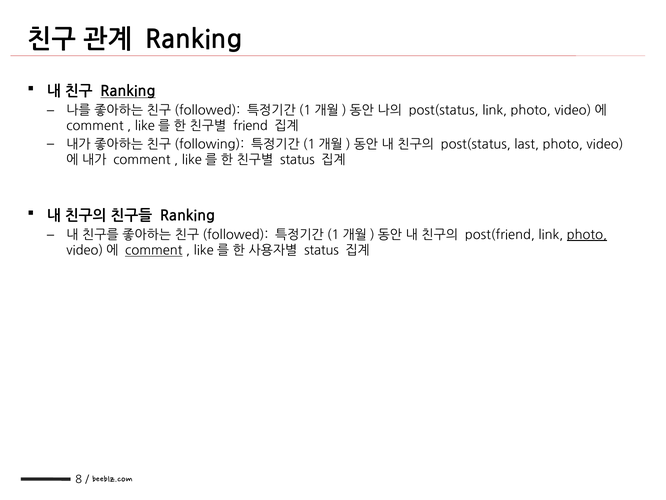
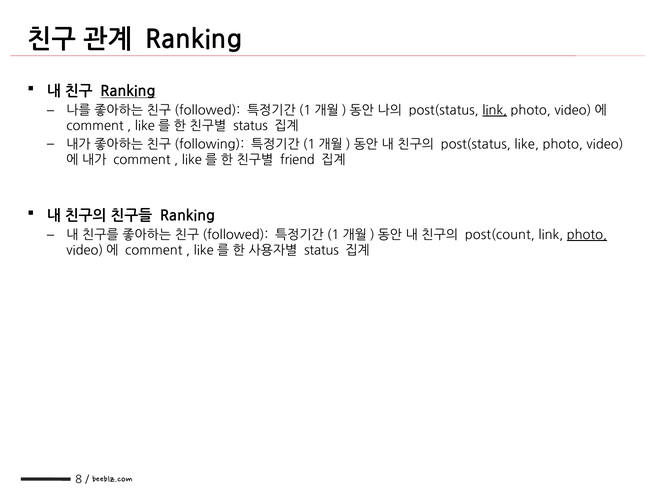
link underline: none -> present (495, 110)
friend: friend -> status (250, 126)
last: last -> like (527, 144)
status: status -> friend (297, 160)
post(friend: post(friend -> post(count (500, 235)
comment underline: present -> none (154, 250)
